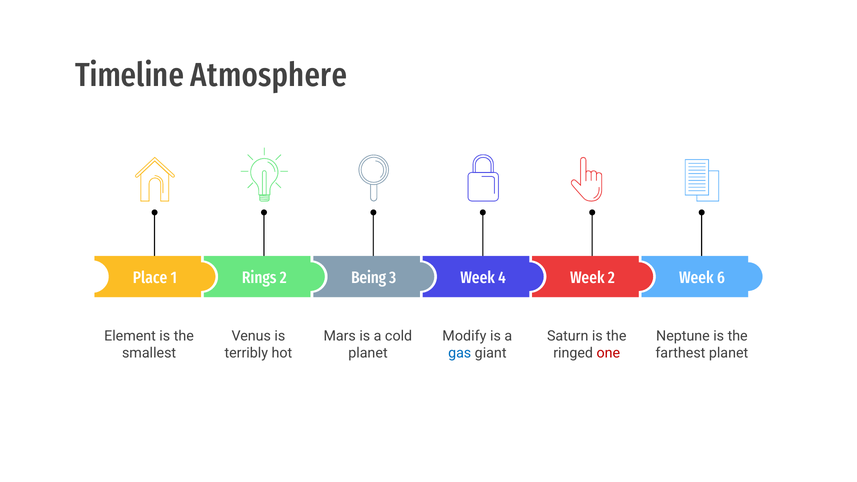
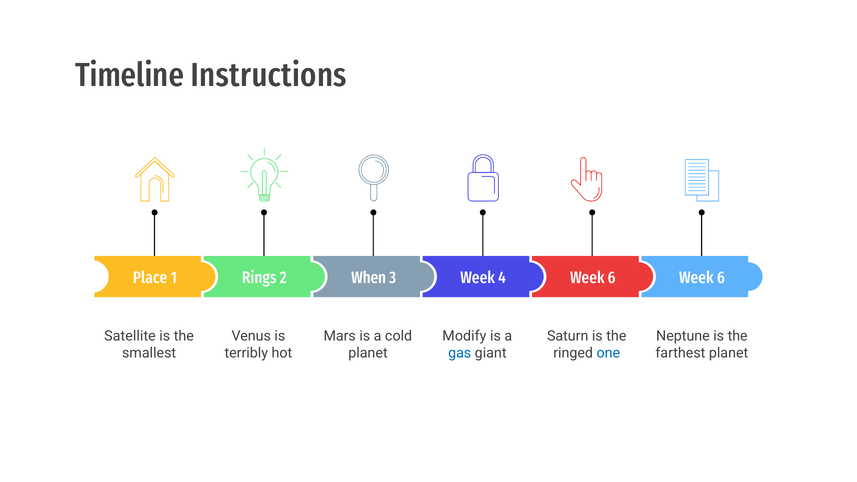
Atmosphere: Atmosphere -> Instructions (269, 75)
Being: Being -> When (369, 278)
2: 2 -> 6 (612, 278)
Element: Element -> Satellite (130, 336)
one colour: red -> blue (608, 353)
